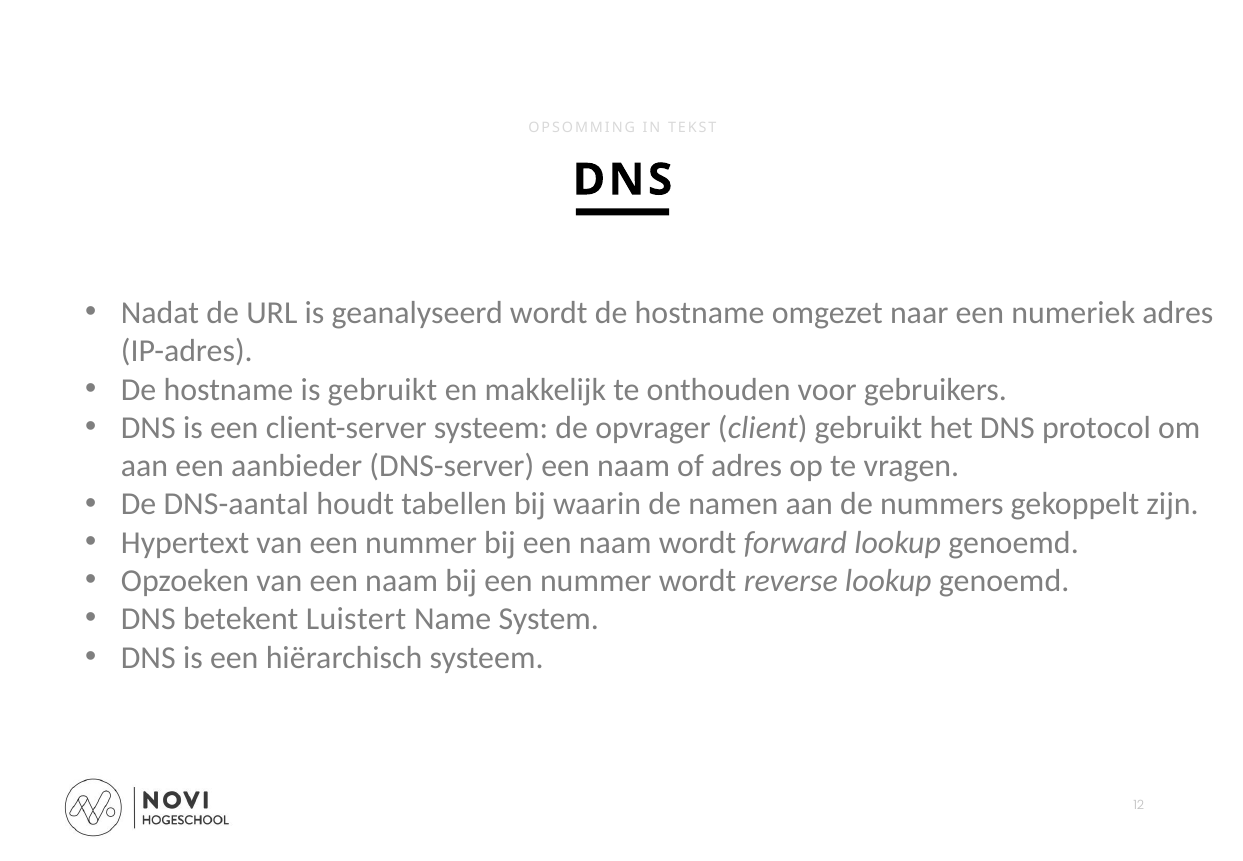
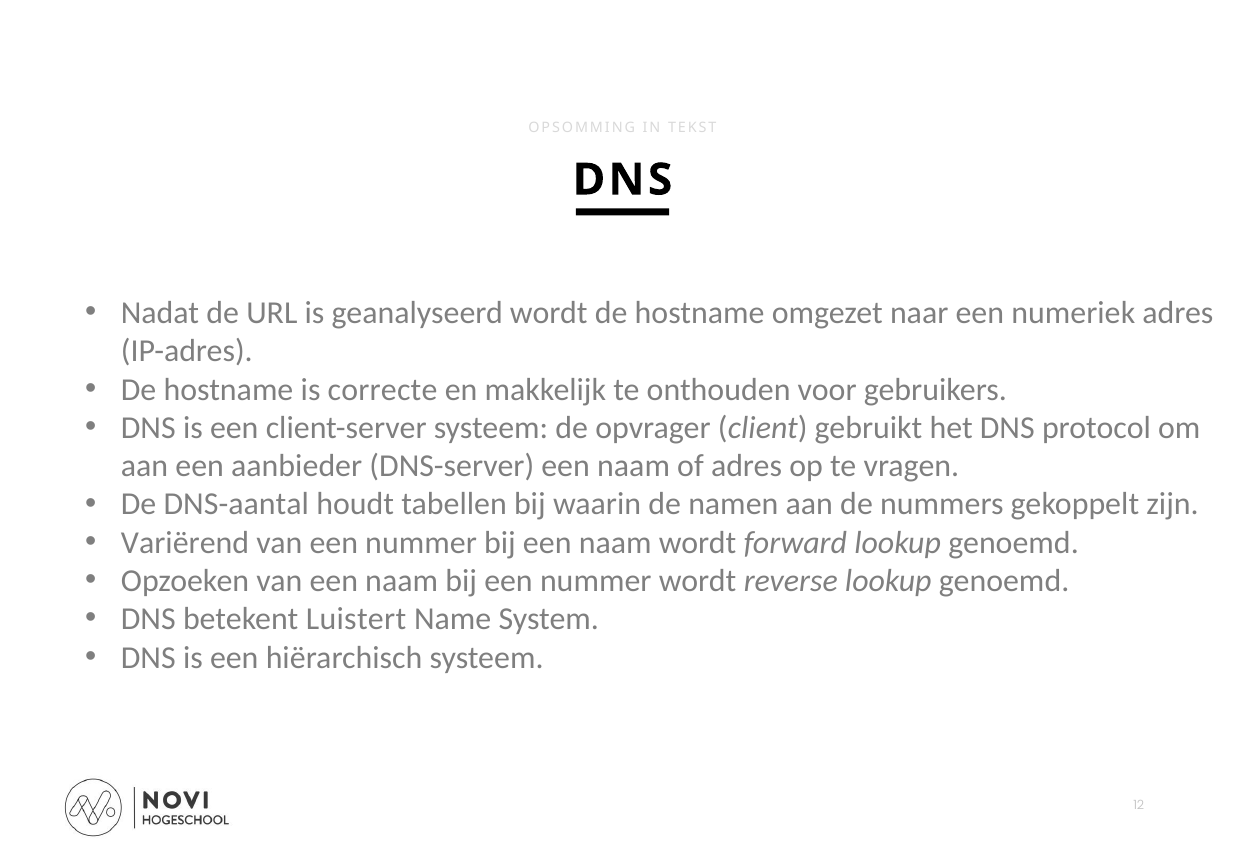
is gebruikt: gebruikt -> correcte (383, 389)
Hypertext: Hypertext -> Variërend (185, 542)
